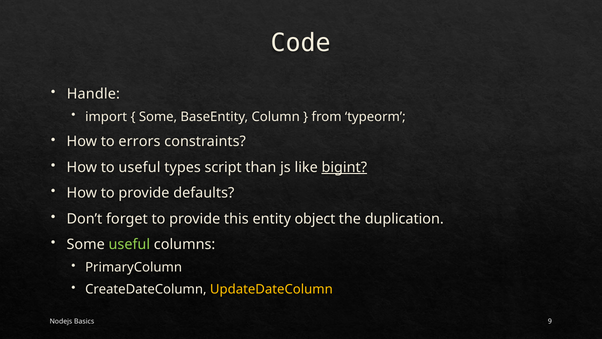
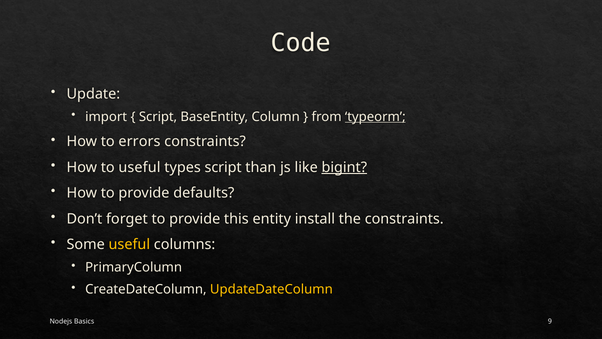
Handle: Handle -> Update (93, 94)
Some: Some -> Script (158, 117)
typeorm underline: none -> present (375, 117)
object: object -> install (315, 219)
the duplication: duplication -> constraints (404, 219)
useful colour: light green -> yellow (129, 244)
